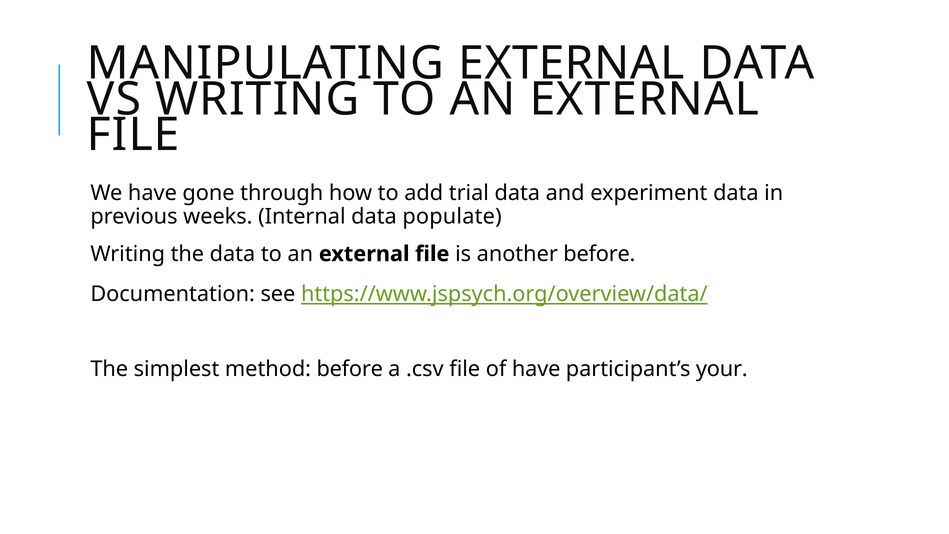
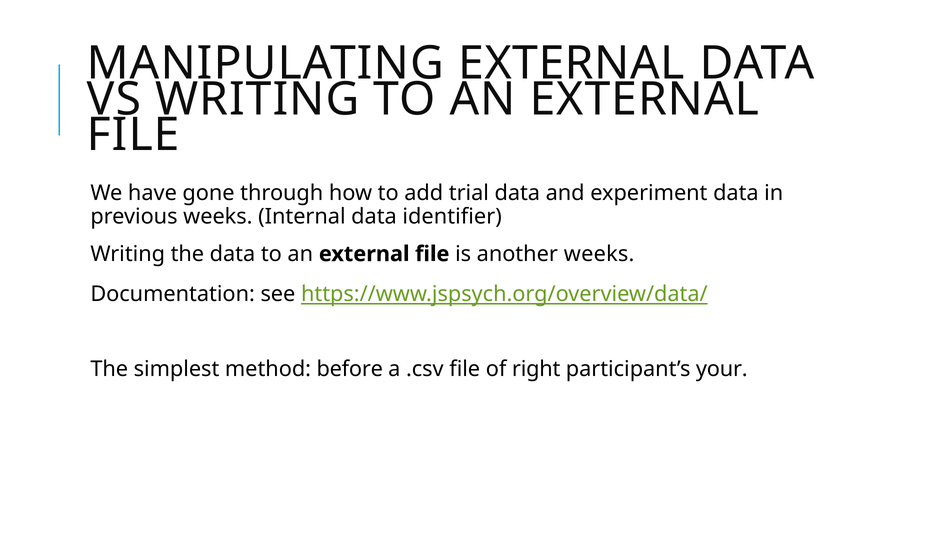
populate: populate -> identifier (452, 217)
another before: before -> weeks (599, 254)
of have: have -> right (536, 369)
